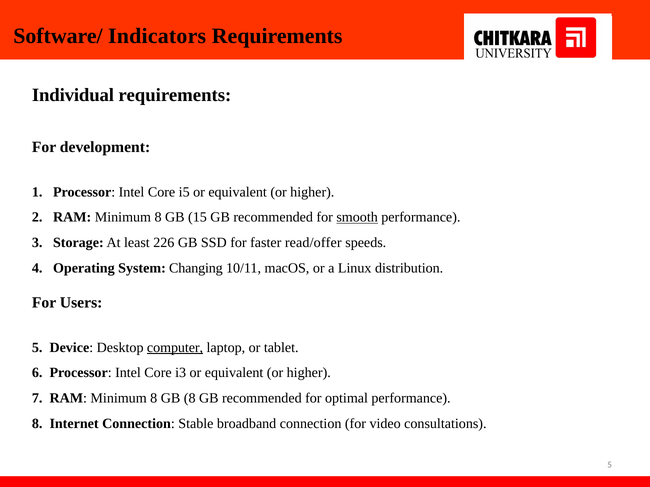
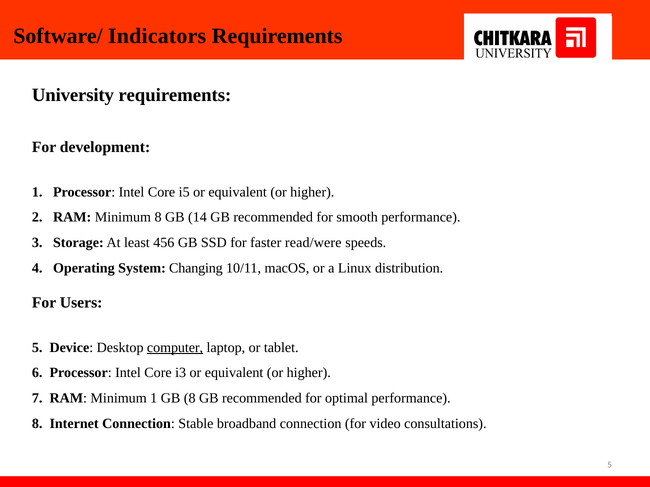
Individual: Individual -> University (73, 95)
15: 15 -> 14 (197, 218)
smooth underline: present -> none (357, 218)
226: 226 -> 456 (164, 243)
read/offer: read/offer -> read/were (313, 243)
8: 8 -> 1 (154, 399)
